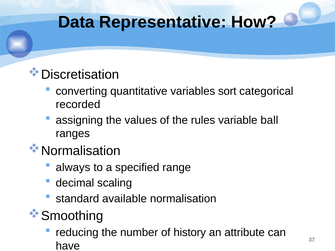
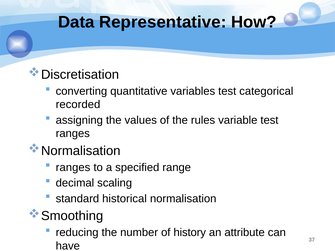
variables sort: sort -> test (227, 91)
variable ball: ball -> test (269, 120)
always: always -> ranges (73, 168)
available: available -> historical (125, 199)
